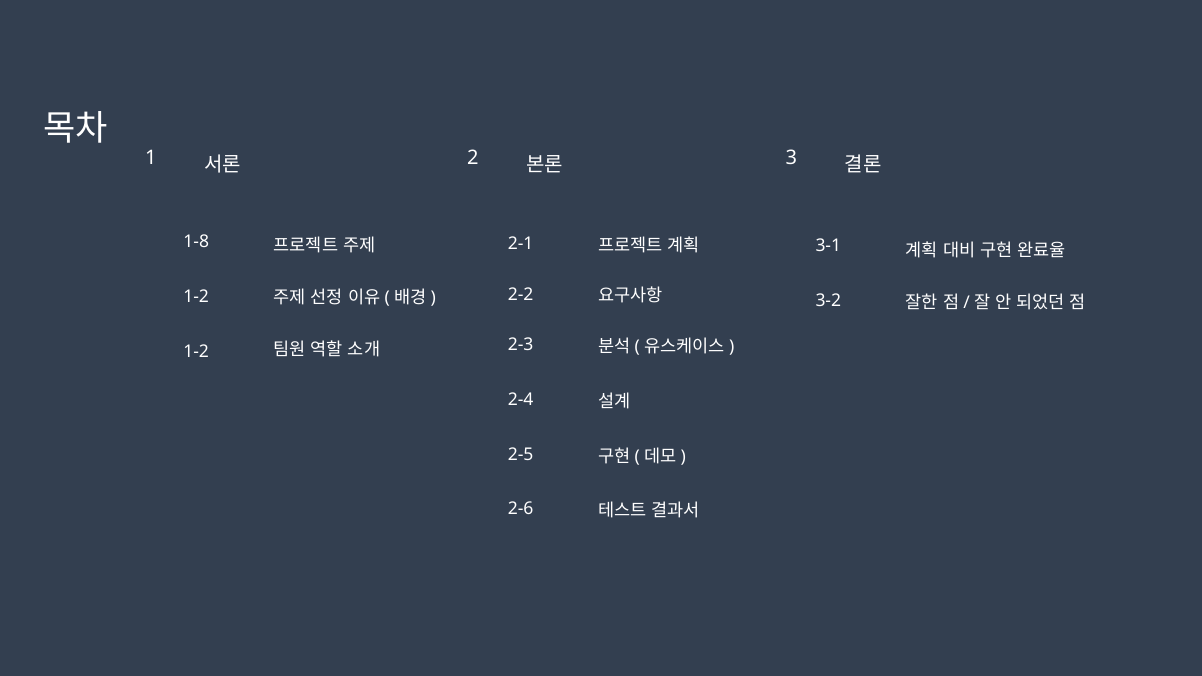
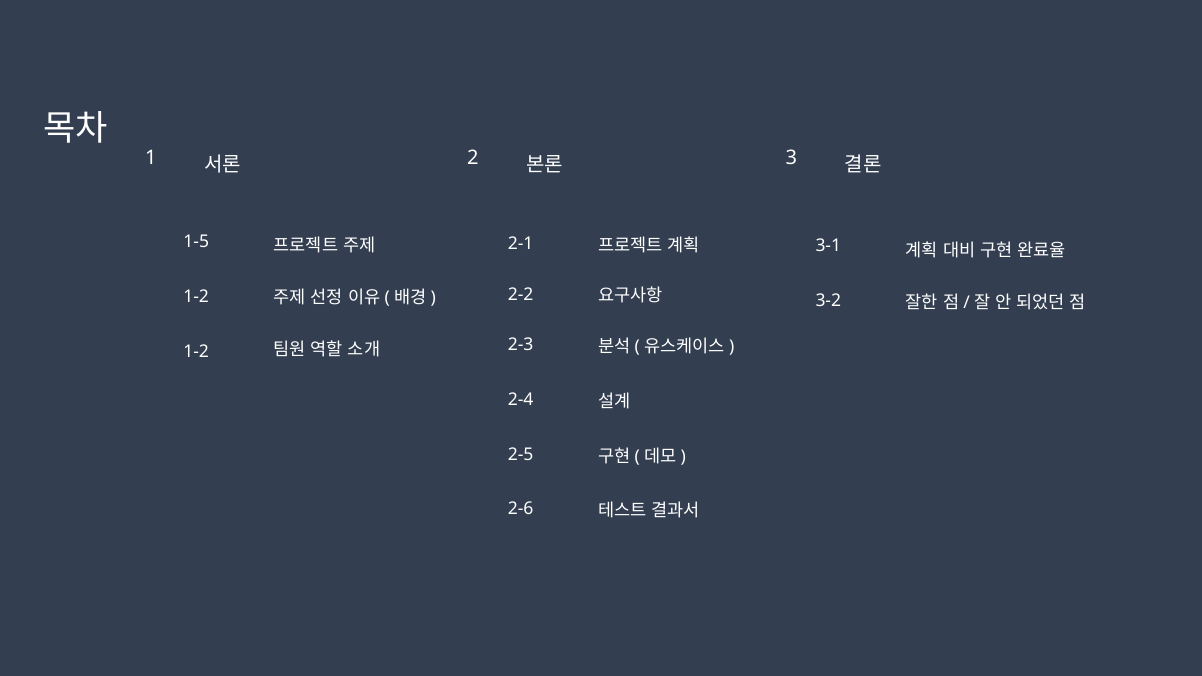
1-8: 1-8 -> 1-5 (196, 242)
